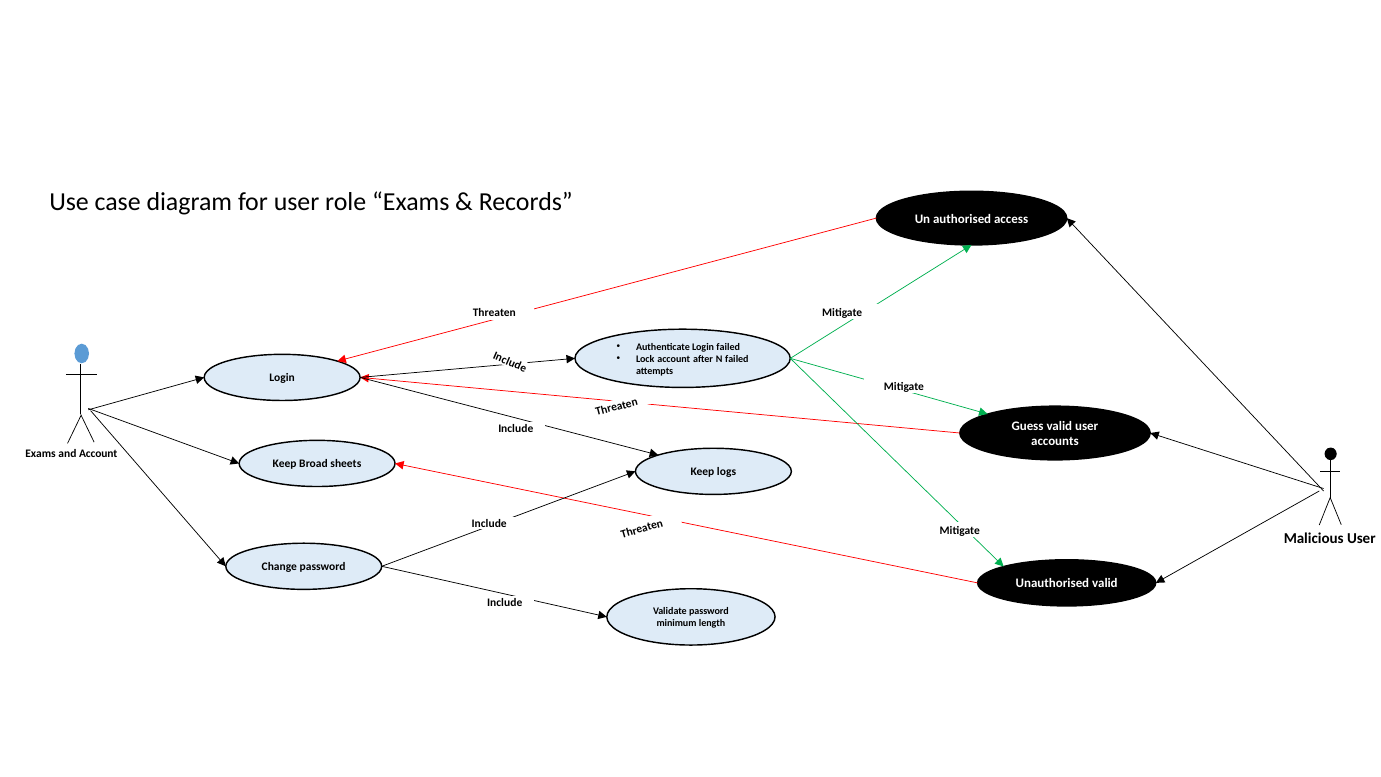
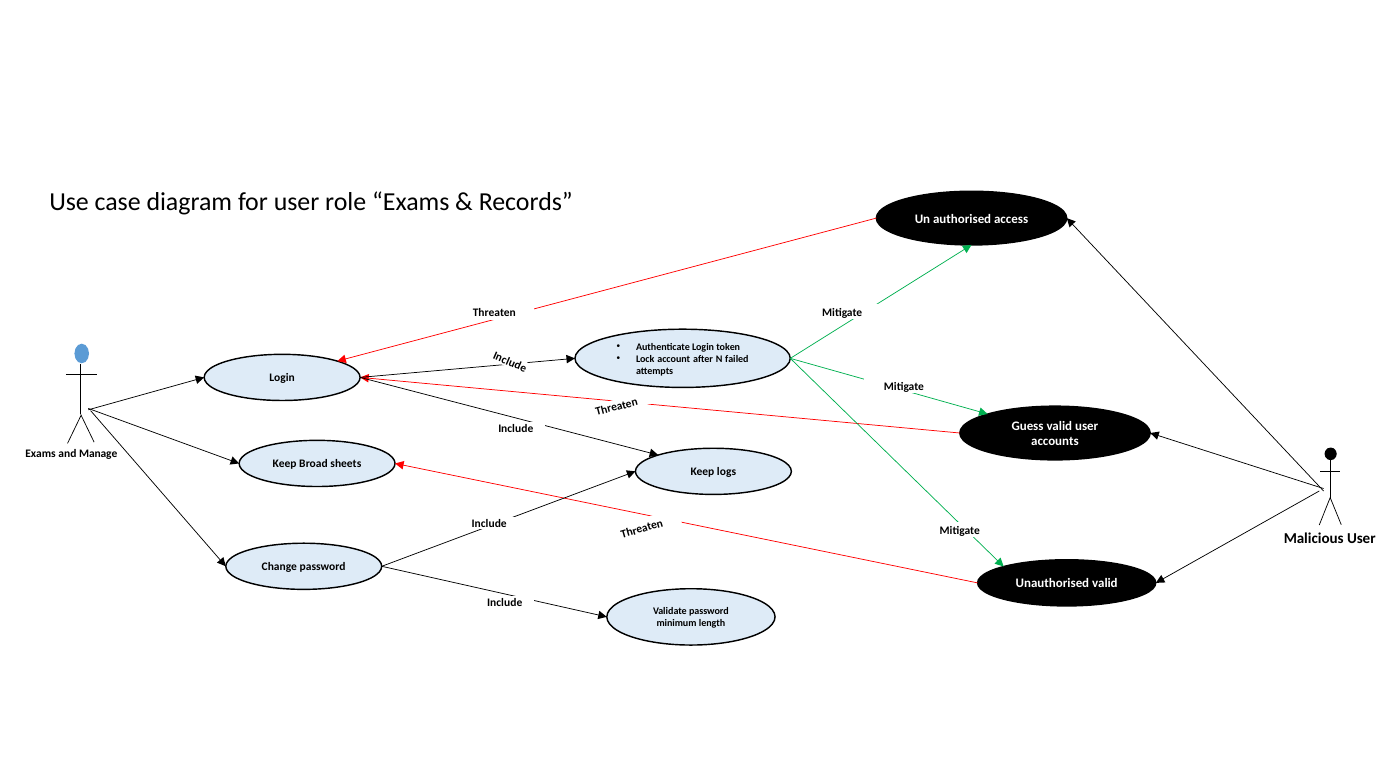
Login failed: failed -> token (728, 347)
and Account: Account -> Manage (98, 453)
